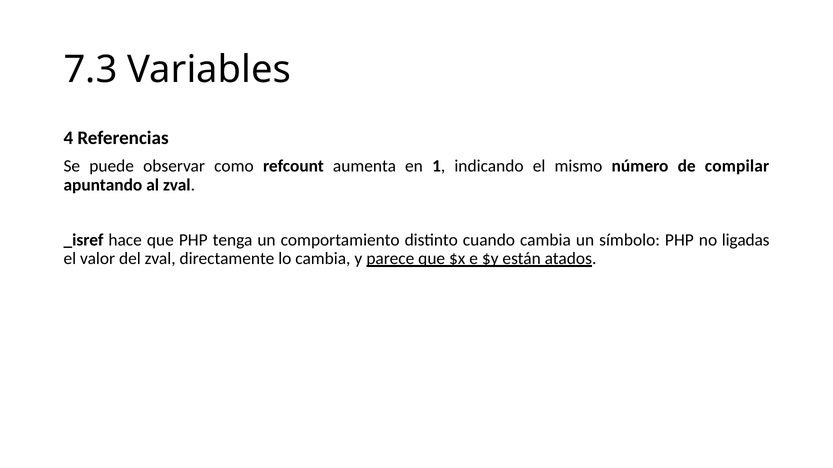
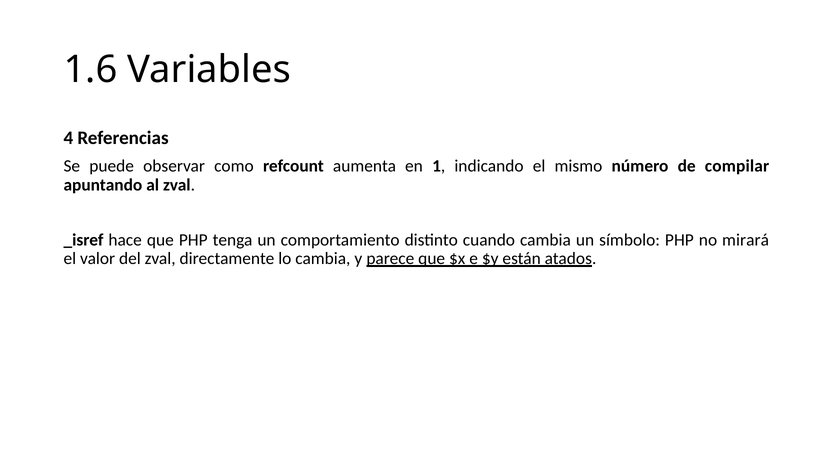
7.3: 7.3 -> 1.6 (90, 70)
ligadas: ligadas -> mirará (746, 240)
